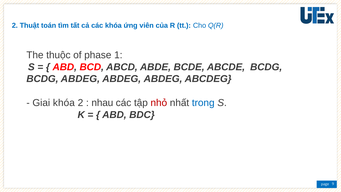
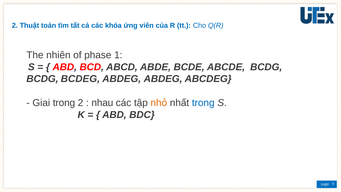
thuộc: thuộc -> nhiên (58, 55)
BCDG ABDEG: ABDEG -> BCDEG (80, 79)
Giai khóa: khóa -> trong (64, 103)
nhỏ colour: red -> orange (159, 103)
